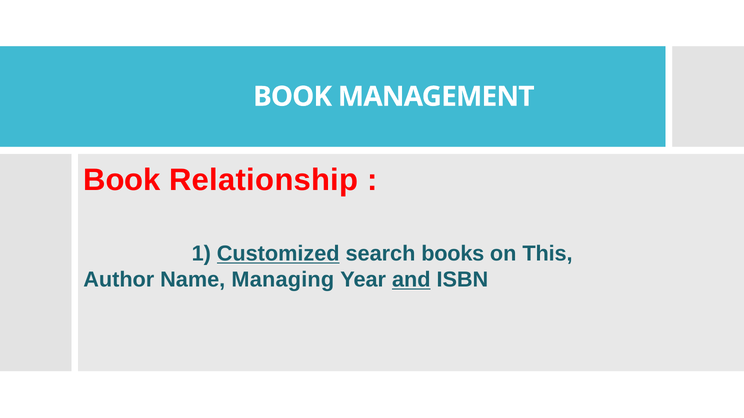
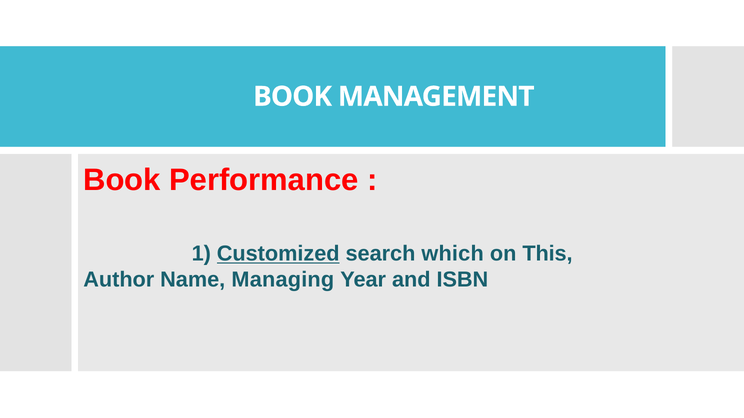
Relationship: Relationship -> Performance (264, 180)
books: books -> which (453, 254)
and underline: present -> none (411, 280)
